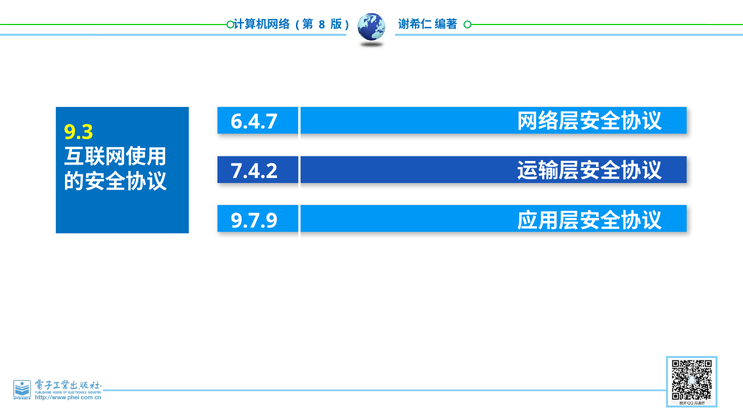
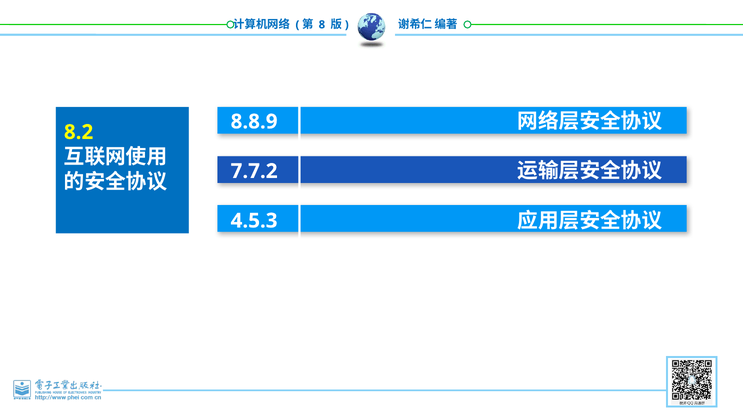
6.4.7: 6.4.7 -> 8.8.9 (254, 122)
9.3: 9.3 -> 8.2 (79, 132)
7.4.2: 7.4.2 -> 7.7.2 (254, 171)
9.7.9: 9.7.9 -> 4.5.3 (254, 221)
